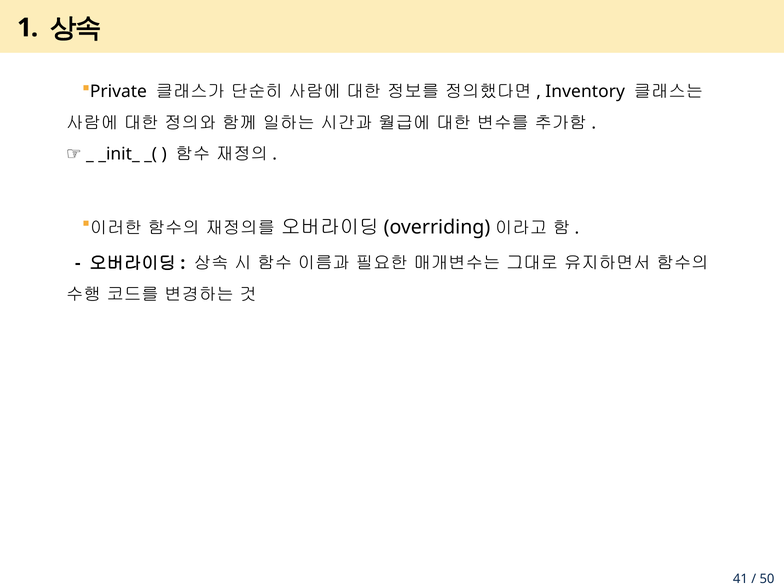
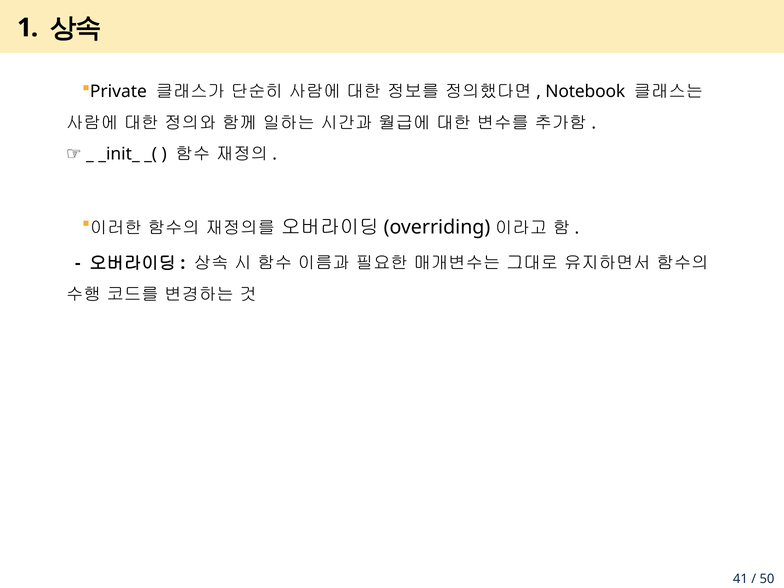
Inventory: Inventory -> Notebook (585, 92)
